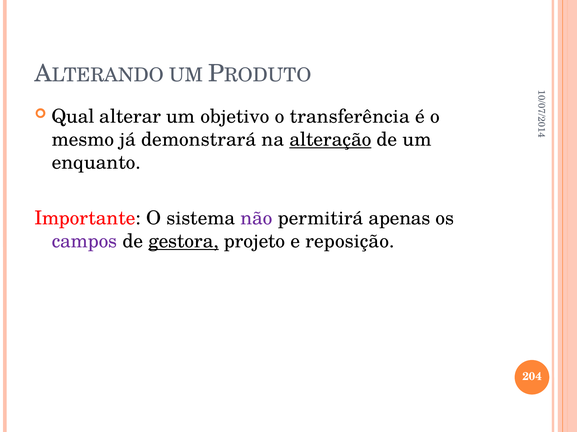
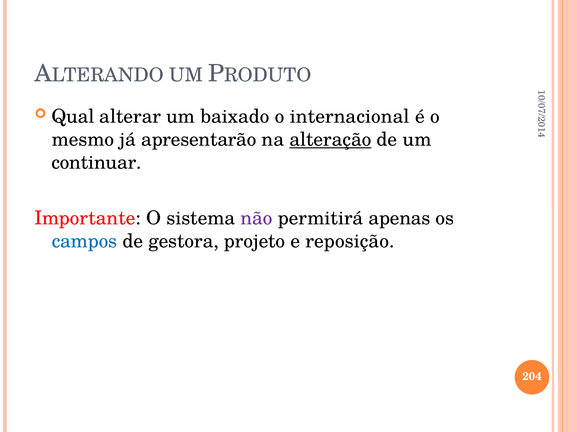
objetivo: objetivo -> baixado (235, 117)
transferência: transferência -> internacional (350, 117)
demonstrará: demonstrará -> apresentarão (199, 140)
enquanto: enquanto -> continuar (96, 163)
campos colour: purple -> blue (85, 242)
gestora underline: present -> none (184, 242)
